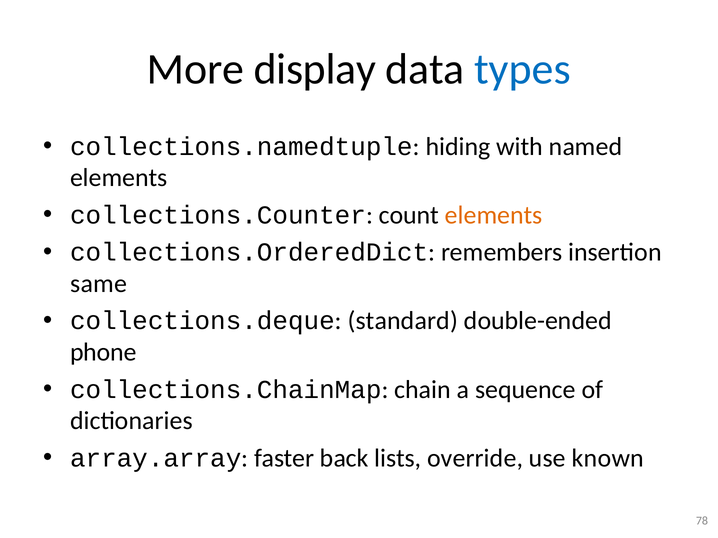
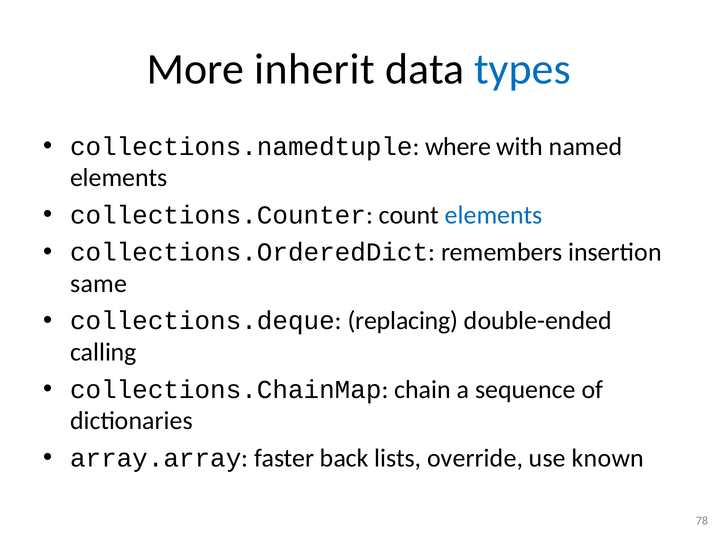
display: display -> inherit (314, 70)
hiding: hiding -> where (458, 147)
elements colour: orange -> blue (494, 215)
standard: standard -> replacing (403, 321)
phone: phone -> calling (103, 352)
